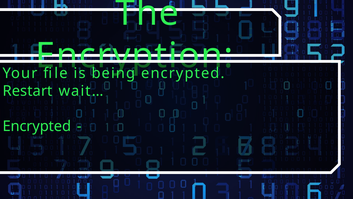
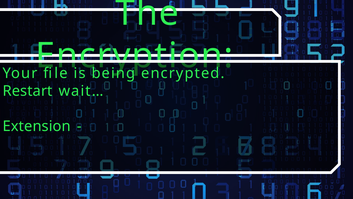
Encrypted: Encrypted -> Extension (37, 126)
